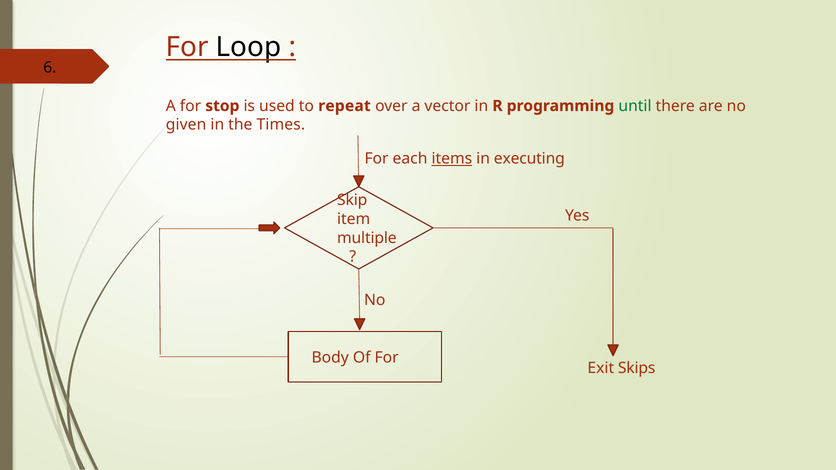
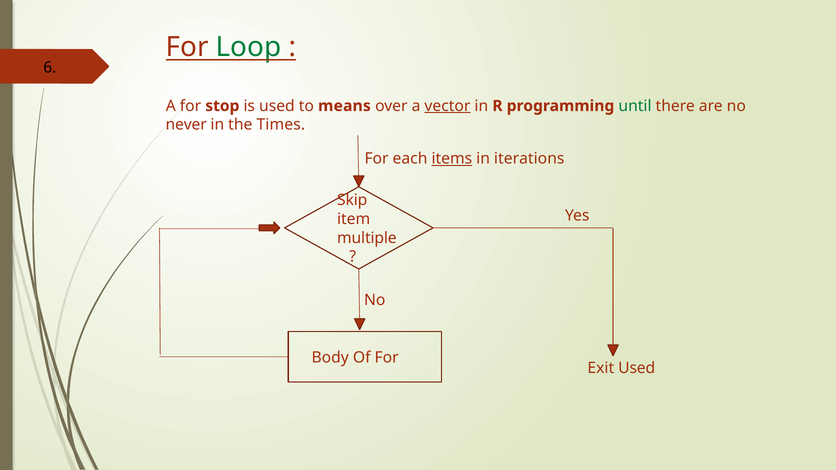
Loop colour: black -> green (249, 47)
repeat: repeat -> means (344, 106)
vector underline: none -> present (447, 106)
given: given -> never (186, 125)
executing: executing -> iterations (529, 159)
Exit Skips: Skips -> Used (637, 368)
